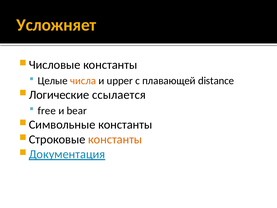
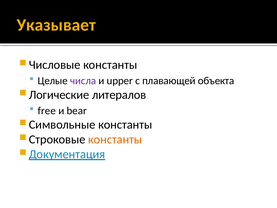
Усложняет: Усложняет -> Указывает (56, 25)
числа colour: orange -> purple (83, 81)
distance: distance -> объекта (216, 81)
ссылается: ссылается -> литералов (119, 95)
